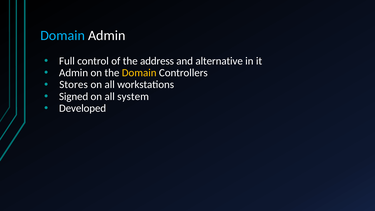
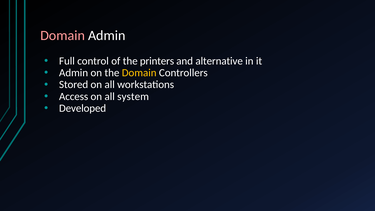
Domain colour: light blue -> pink (63, 36)
address: address -> printers (157, 61)
Stores: Stores -> Stored (74, 85)
Signed: Signed -> Access (74, 96)
